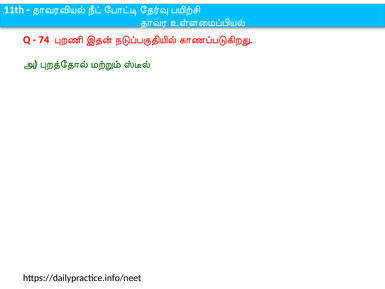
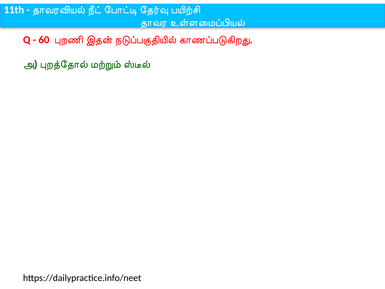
74: 74 -> 60 (44, 40)
